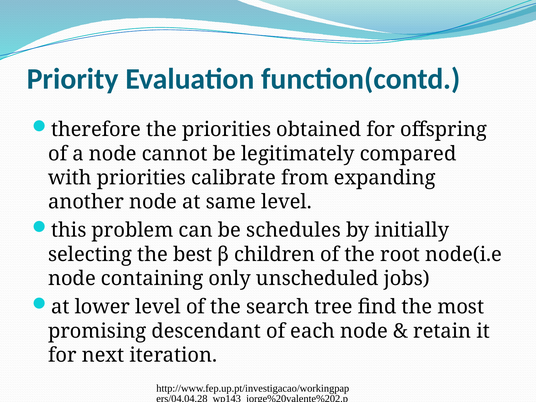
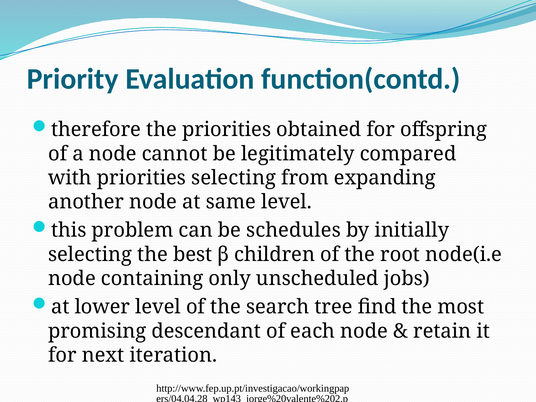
priorities calibrate: calibrate -> selecting (234, 178)
